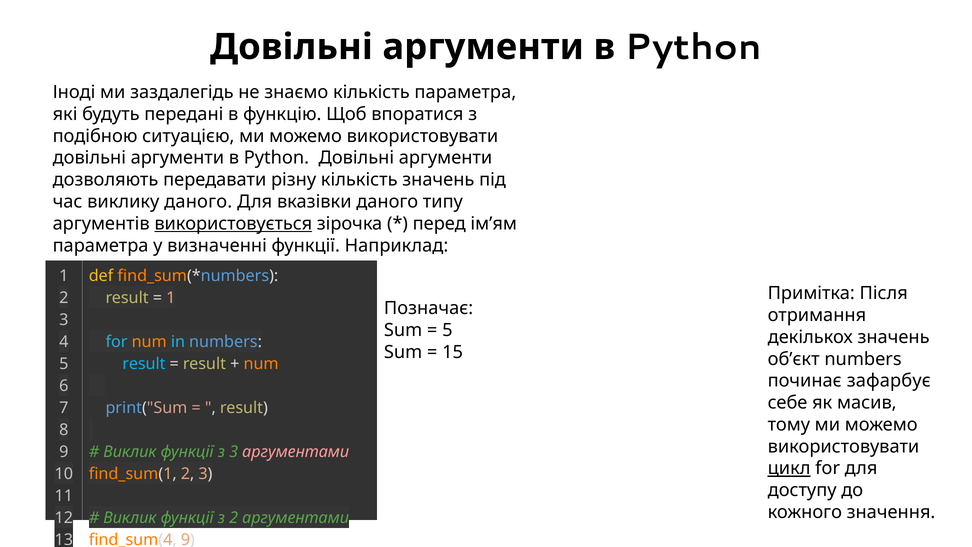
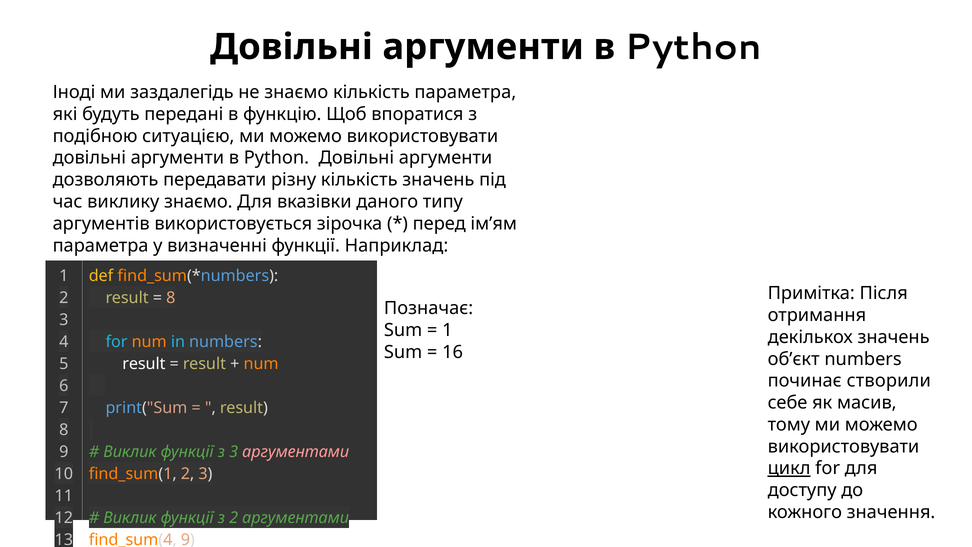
виклику даного: даного -> знаємо (198, 202)
використовується underline: present -> none (233, 224)
1: 1 -> 8 (171, 298)
5: 5 -> 1 (447, 330)
15: 15 -> 16 (453, 352)
result colour: light blue -> white (144, 364)
зафарбує: зафарбує -> створили (889, 381)
